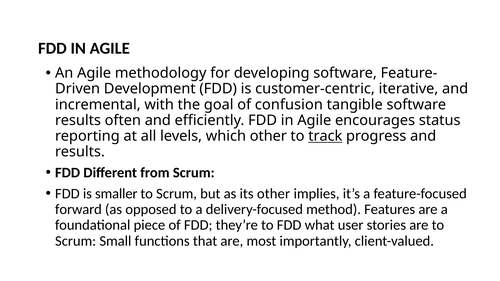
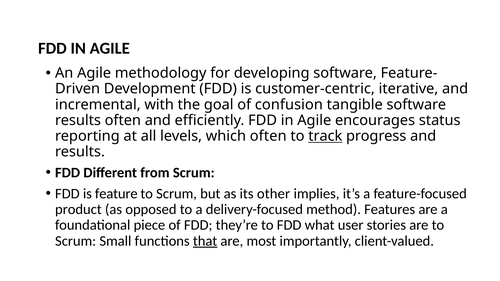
which other: other -> often (268, 136)
smaller: smaller -> feature (116, 194)
forward: forward -> product (78, 210)
that underline: none -> present (205, 241)
